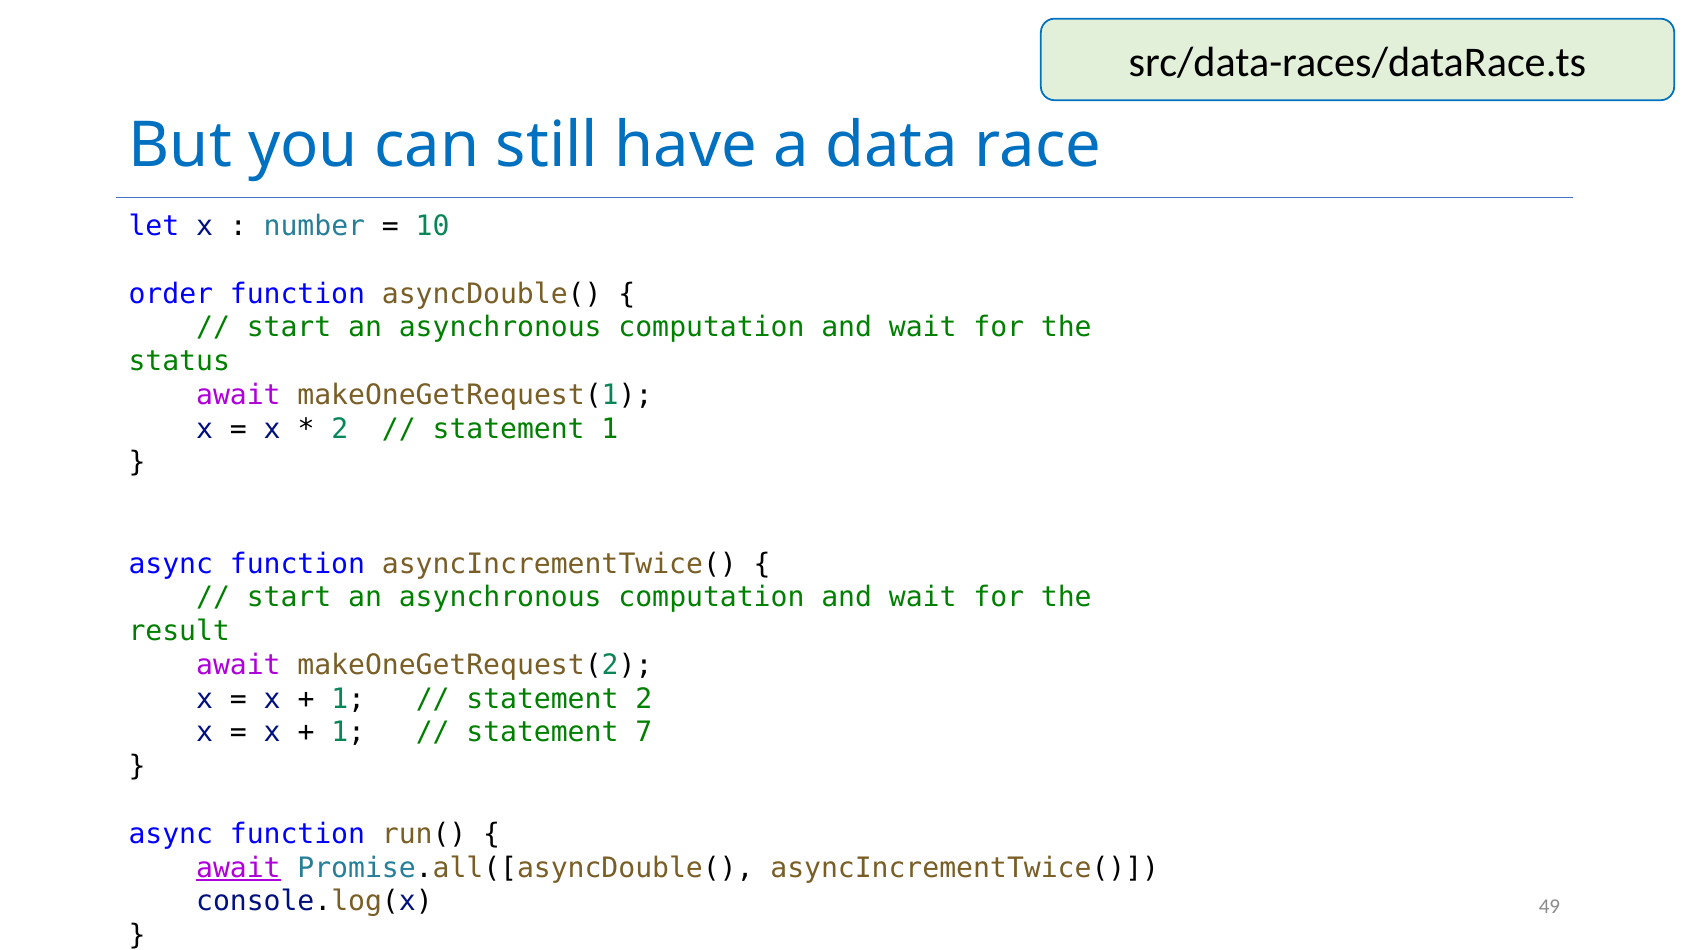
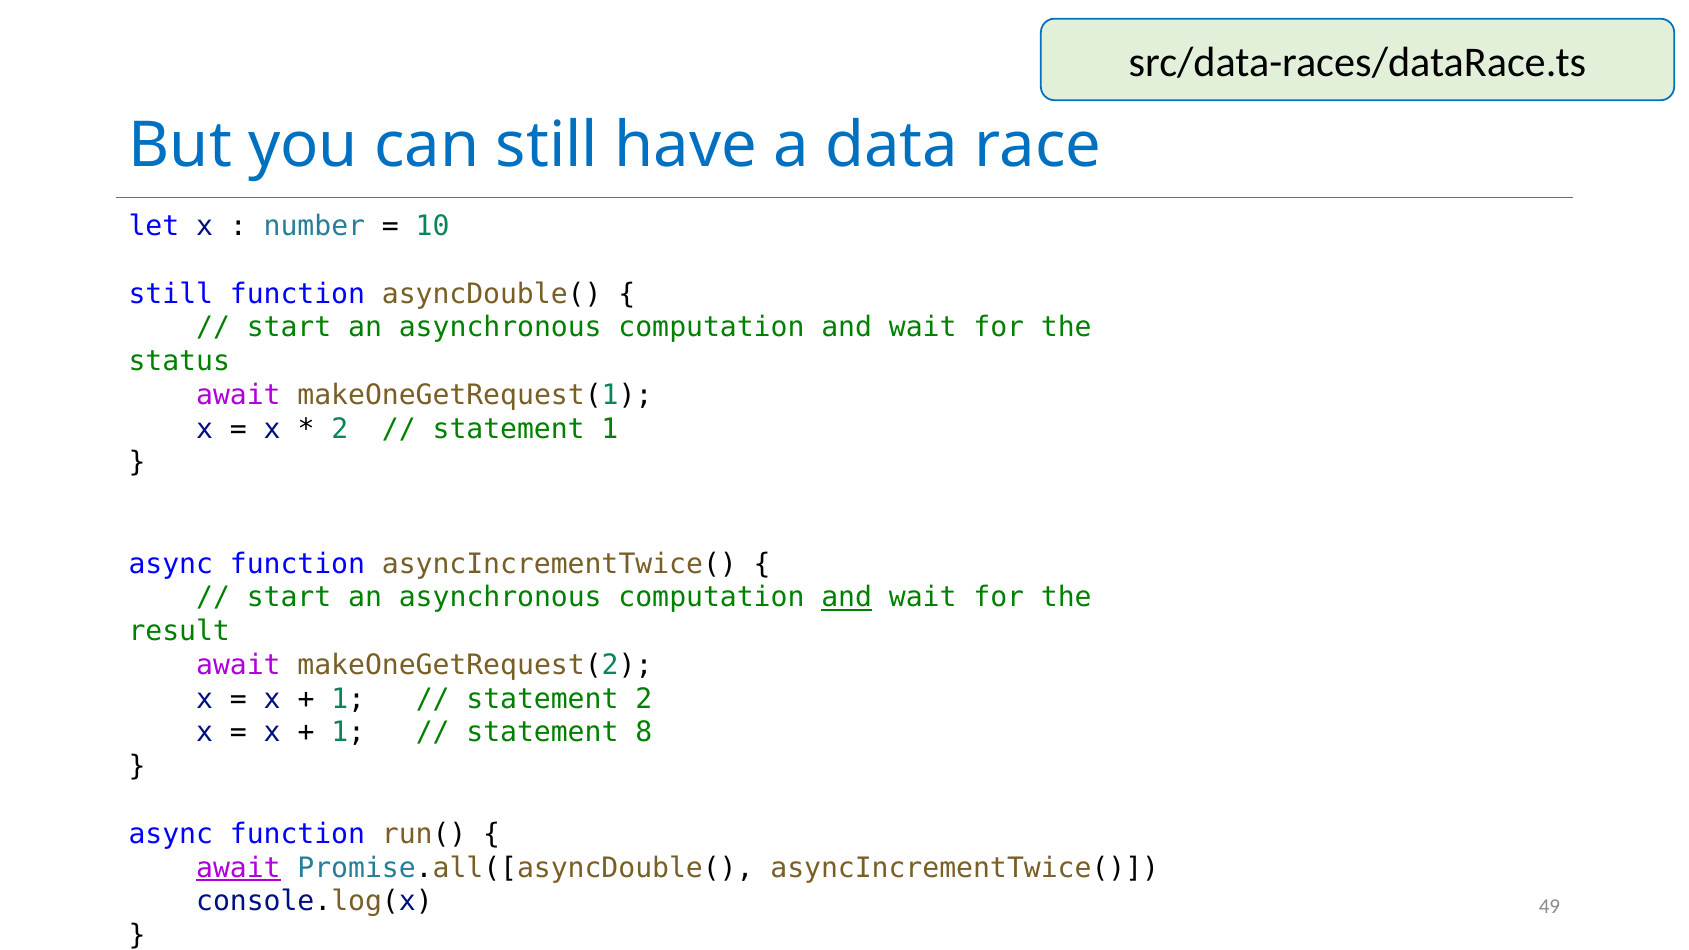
order: order -> still (171, 294)
and underline: none -> present (847, 598)
7: 7 -> 8 (644, 733)
